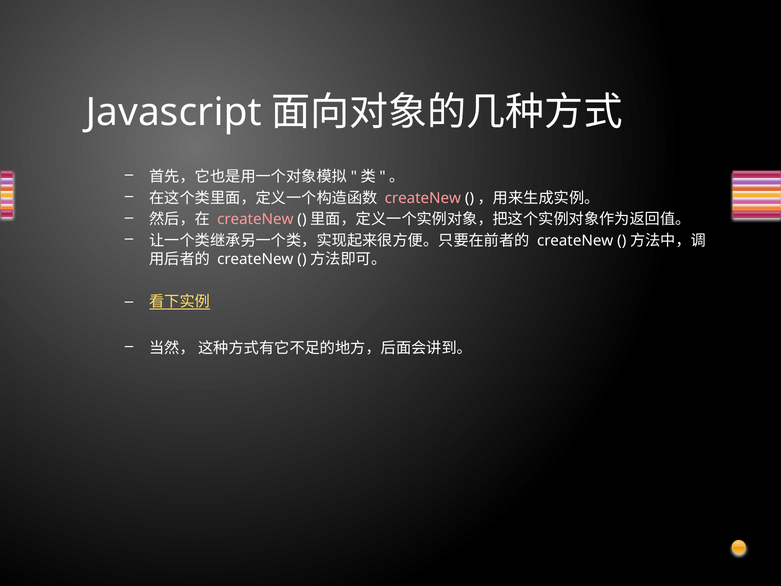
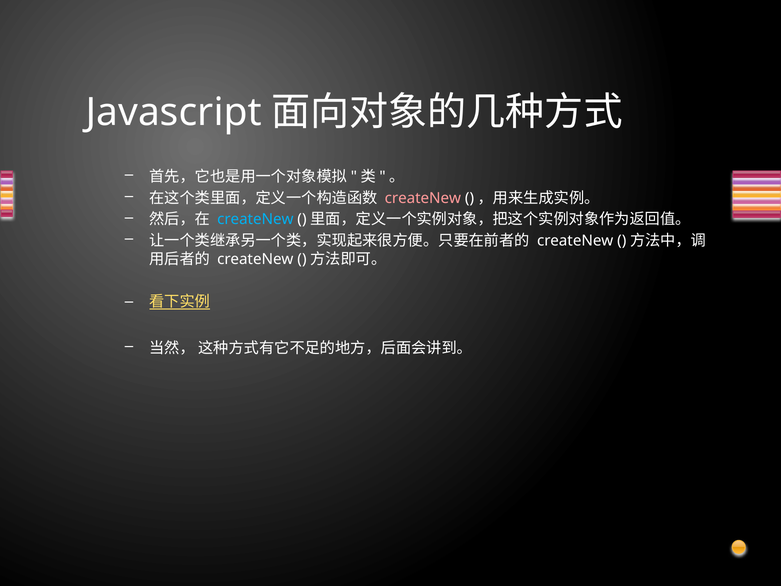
createNew colour: pink -> light blue (255, 219)
